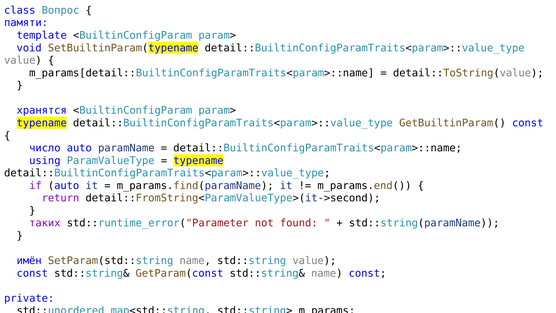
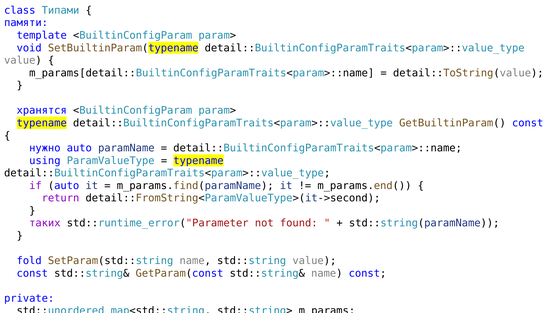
Вопрос: Вопрос -> Типами (61, 10)
число: число -> нужно (45, 148)
имён: имён -> fold (29, 261)
